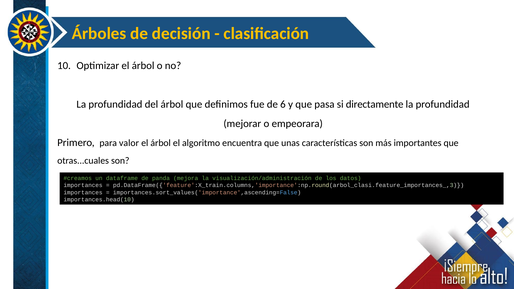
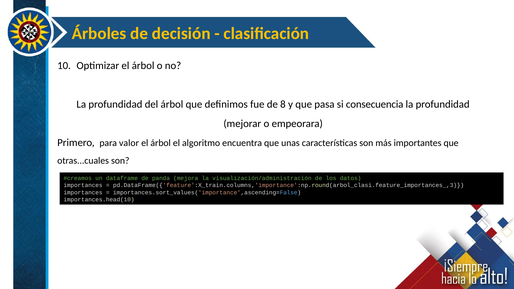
6: 6 -> 8 (283, 104)
directamente: directamente -> consecuencia (375, 104)
